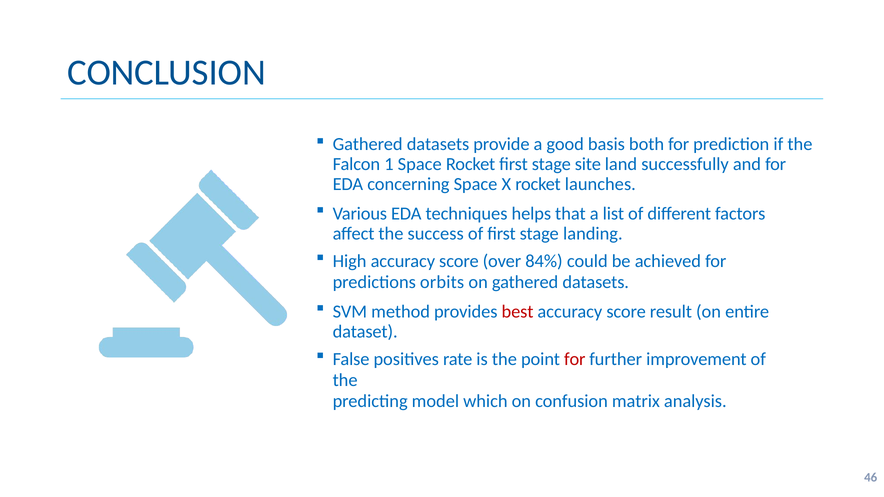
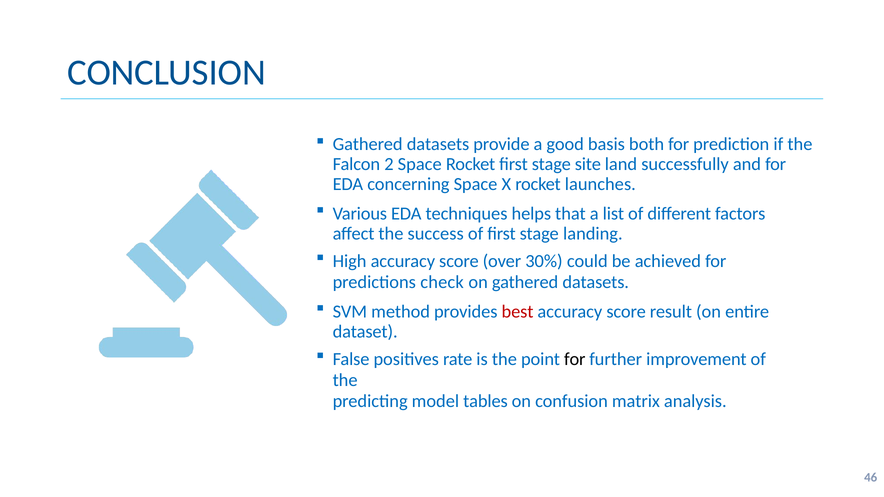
1: 1 -> 2 (389, 164)
84%: 84% -> 30% (544, 261)
orbits: orbits -> check (442, 282)
for colour: red -> black (575, 359)
which: which -> tables (485, 401)
